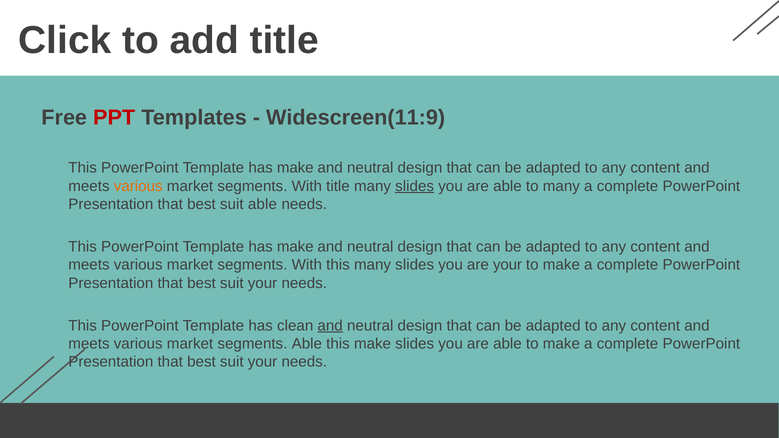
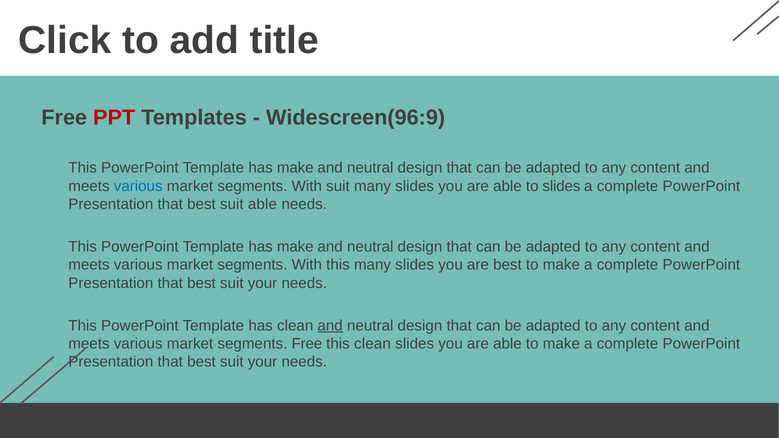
Widescreen(11:9: Widescreen(11:9 -> Widescreen(96:9 (356, 118)
various colour: orange -> blue (138, 186)
With title: title -> suit (338, 186)
slides underline: present -> none (415, 186)
to many: many -> slides (561, 186)
are your: your -> best (507, 265)
segments Able: Able -> Free (307, 344)
this make: make -> clean (372, 344)
